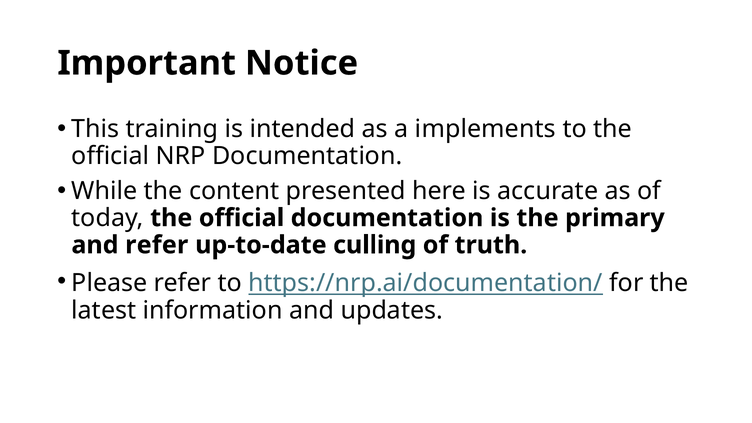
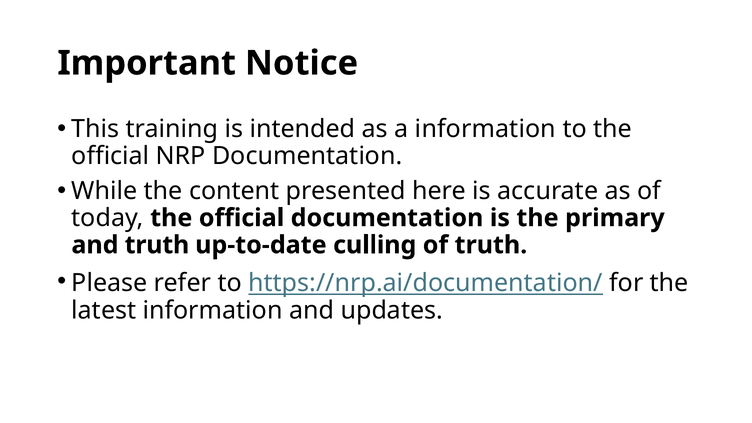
a implements: implements -> information (485, 129)
and refer: refer -> truth (157, 245)
